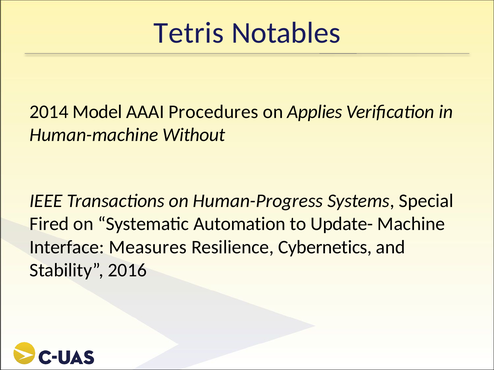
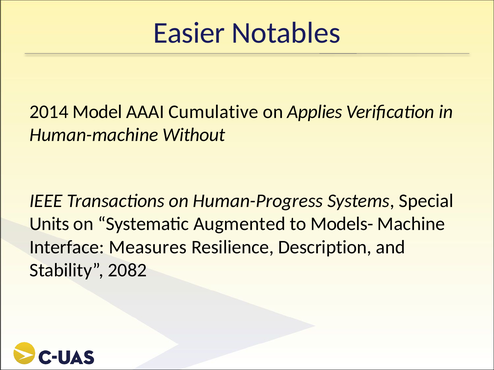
Tetris: Tetris -> Easier (189, 33)
Procedures: Procedures -> Cumulative (213, 112)
Fired: Fired -> Units (49, 224)
Automation: Automation -> Augmented (239, 224)
Update-: Update- -> Models- (342, 224)
Cybernetics: Cybernetics -> Description (325, 247)
2016: 2016 -> 2082 (127, 270)
